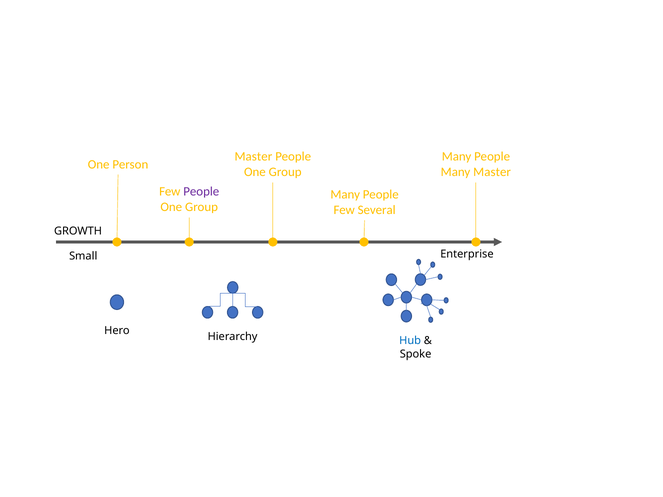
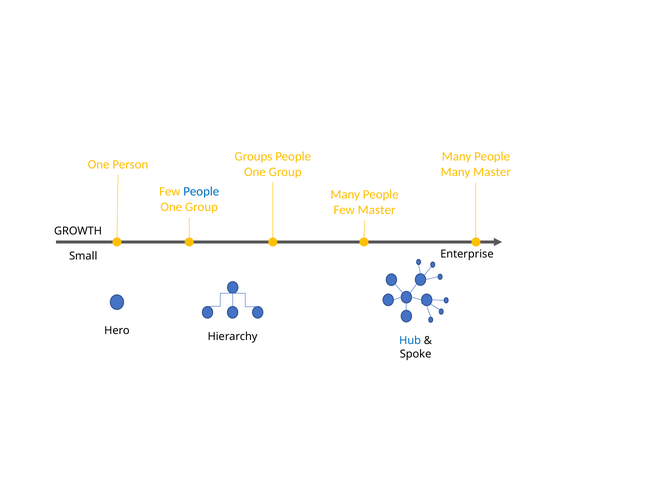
Master: Master -> Groups (253, 157)
People colour: purple -> blue (201, 192)
Few Several: Several -> Master (377, 210)
